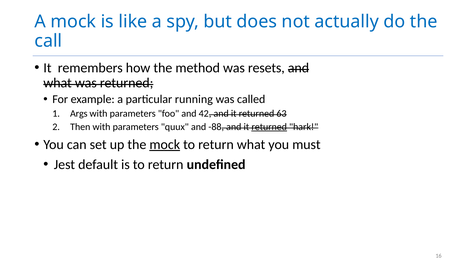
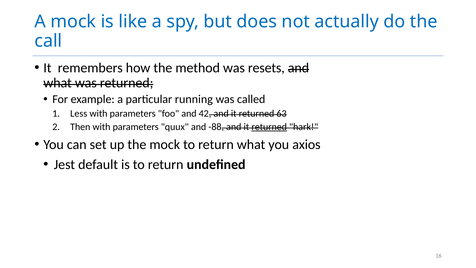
Args: Args -> Less (79, 113)
mock underline: present -> none (165, 144)
must: must -> axios (306, 144)
